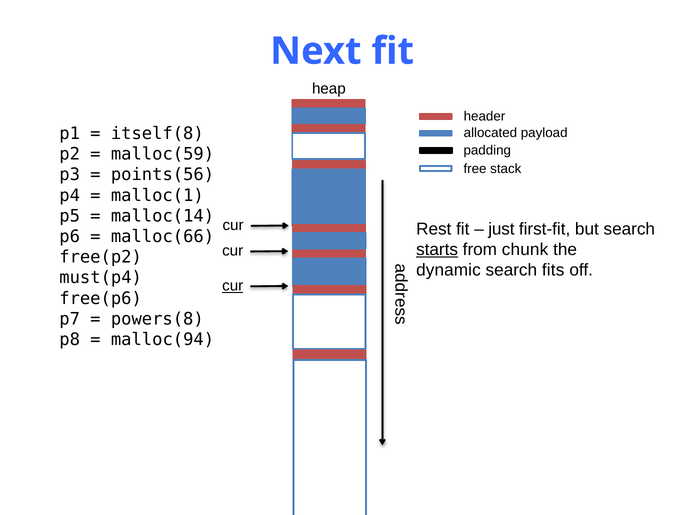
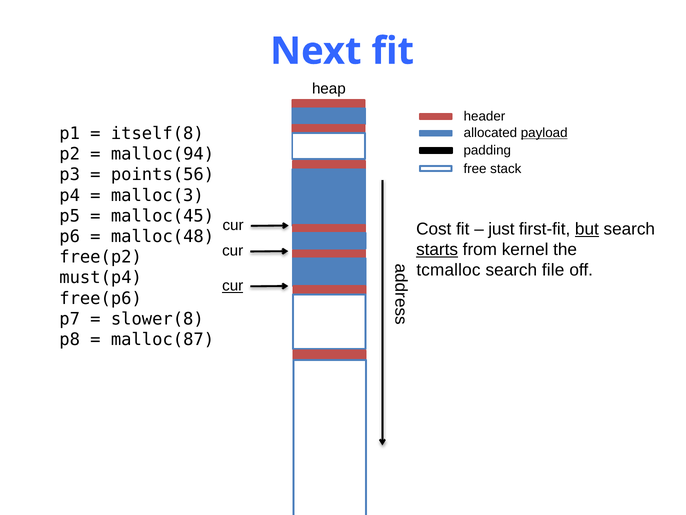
payload underline: none -> present (544, 133)
malloc(59: malloc(59 -> malloc(94 (163, 154)
malloc(1: malloc(1 -> malloc(3 (157, 195)
malloc(14: malloc(14 -> malloc(45 (163, 216)
Rest: Rest -> Cost (434, 229)
but underline: none -> present (587, 229)
malloc(66: malloc(66 -> malloc(48 (163, 236)
chunk: chunk -> kernel (525, 249)
dynamic: dynamic -> tcmalloc (448, 270)
fits: fits -> file (553, 270)
powers(8: powers(8 -> slower(8 (157, 319)
malloc(94: malloc(94 -> malloc(87 (163, 339)
